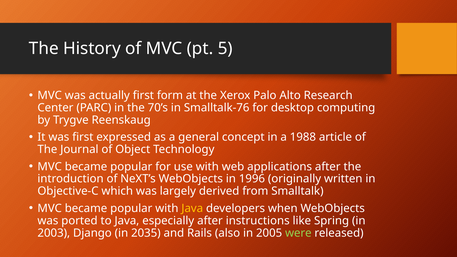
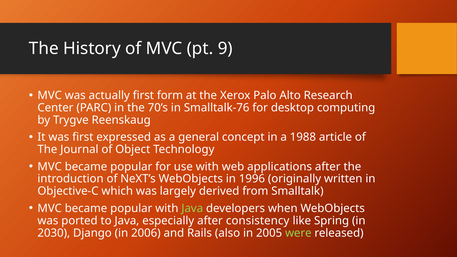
5: 5 -> 9 (225, 48)
Java colour: yellow -> light green (192, 208)
instructions: instructions -> consistency (258, 221)
2003: 2003 -> 2030 (54, 233)
2035: 2035 -> 2006 (146, 233)
